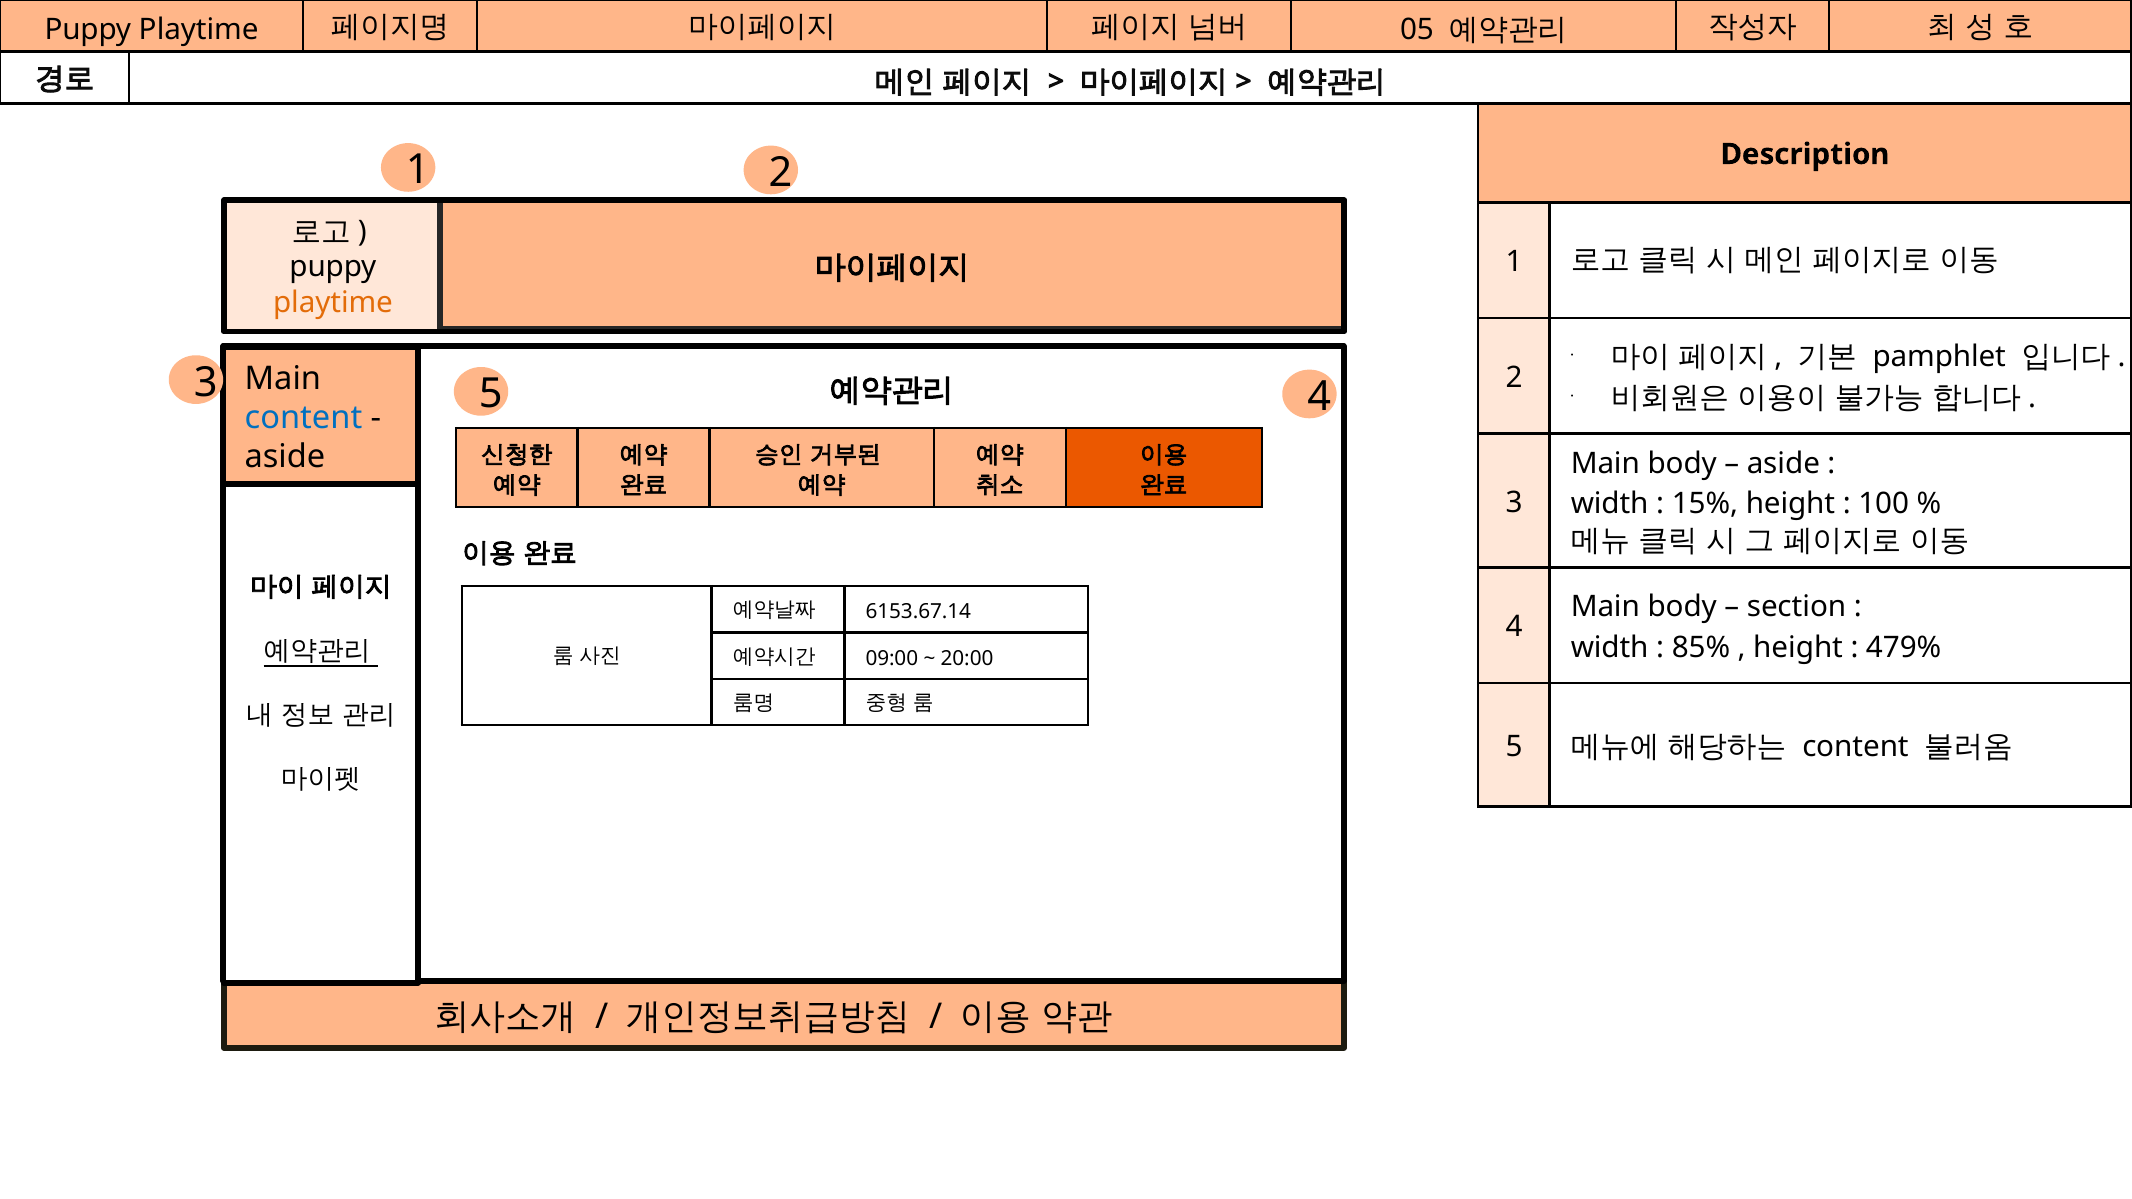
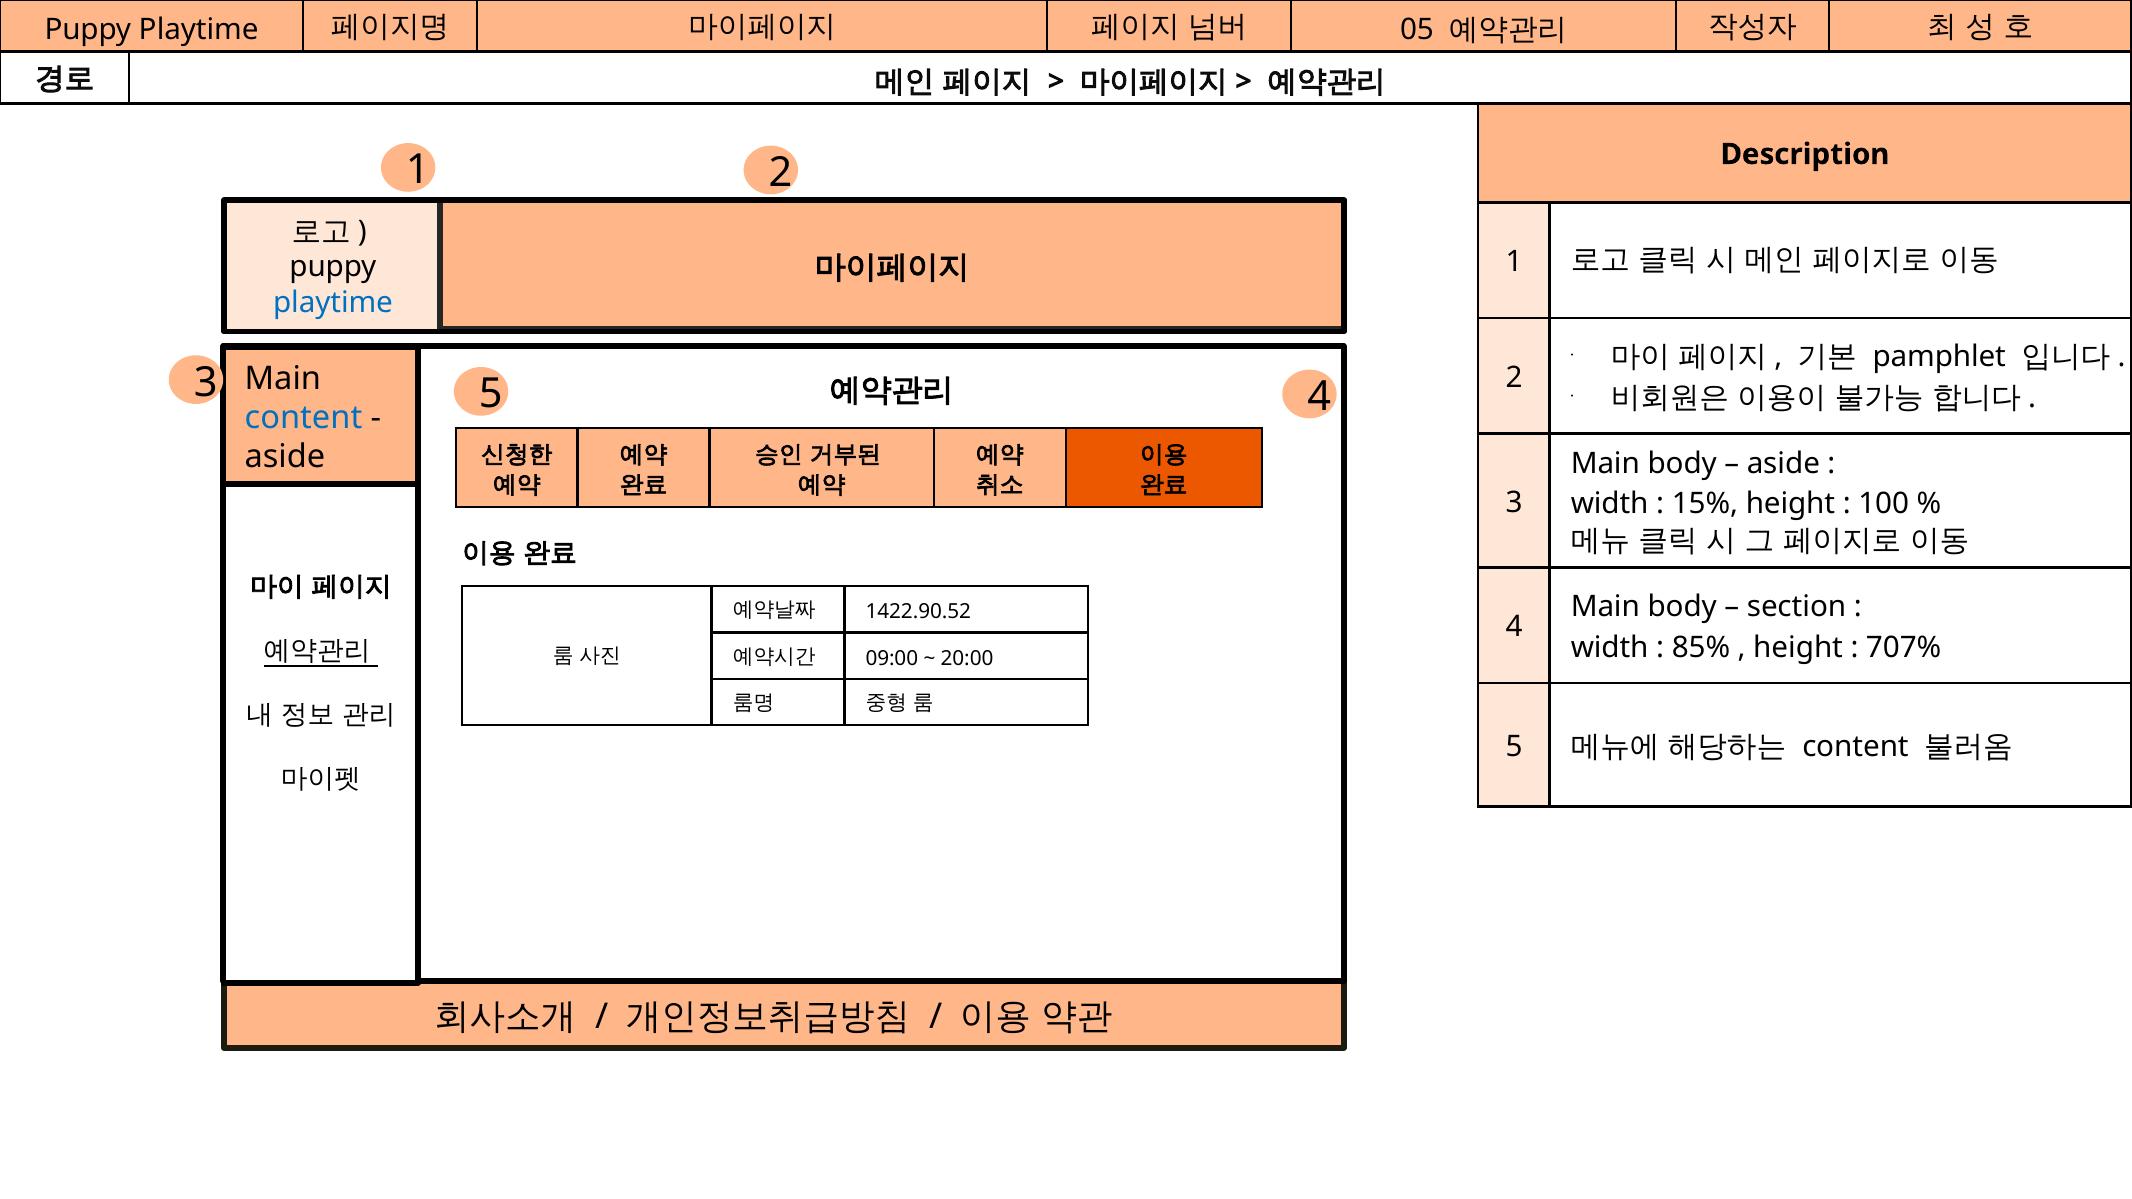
playtime colour: orange -> blue (333, 303)
6153.67.14: 6153.67.14 -> 1422.90.52 (918, 612)
479%: 479% -> 707% (1904, 647)
